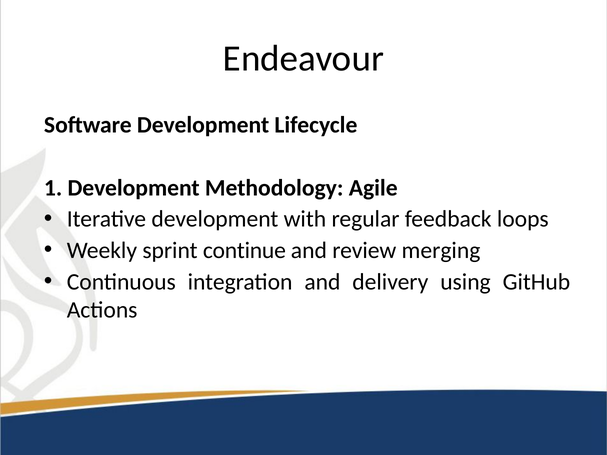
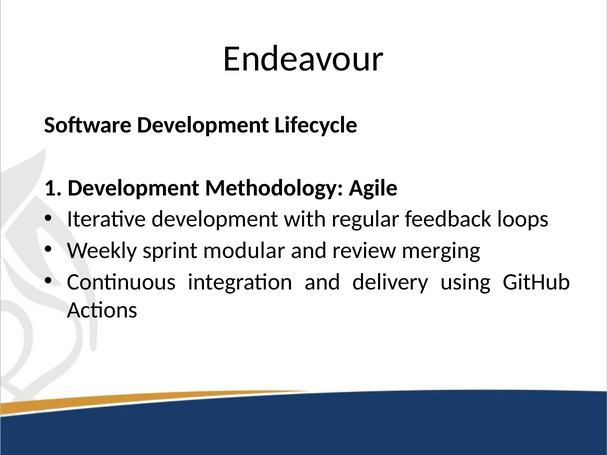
continue: continue -> modular (244, 251)
